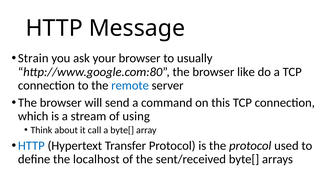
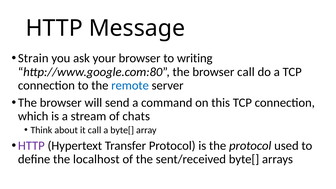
usually: usually -> writing (195, 58)
browser like: like -> call (246, 72)
using: using -> chats (136, 116)
HTTP colour: blue -> purple (31, 146)
